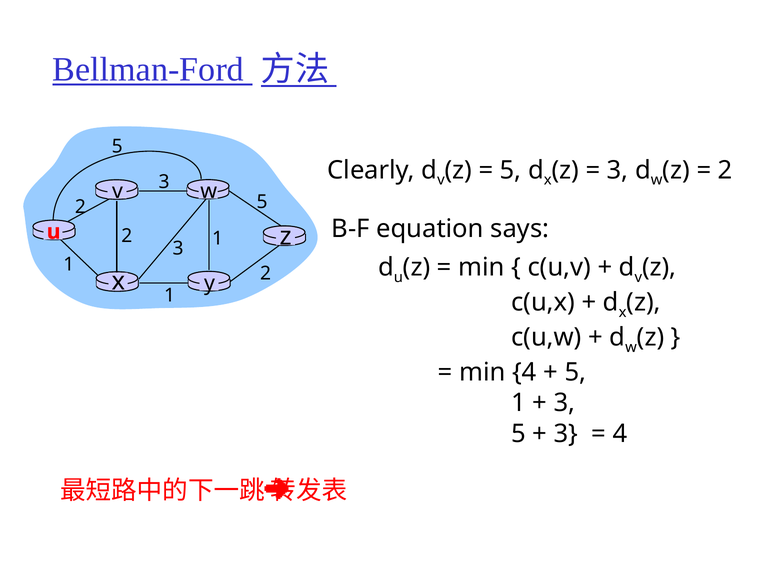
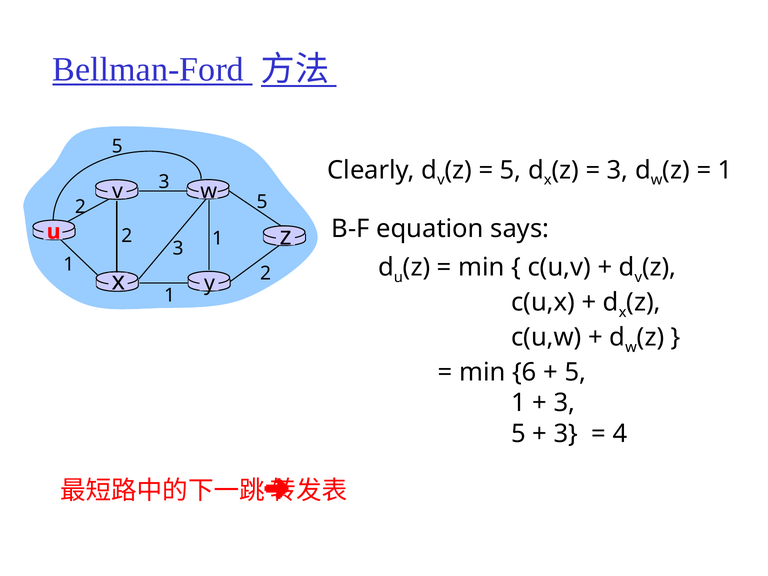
2: 2 -> 1 (725, 170)
min 4: 4 -> 6 (524, 372)
